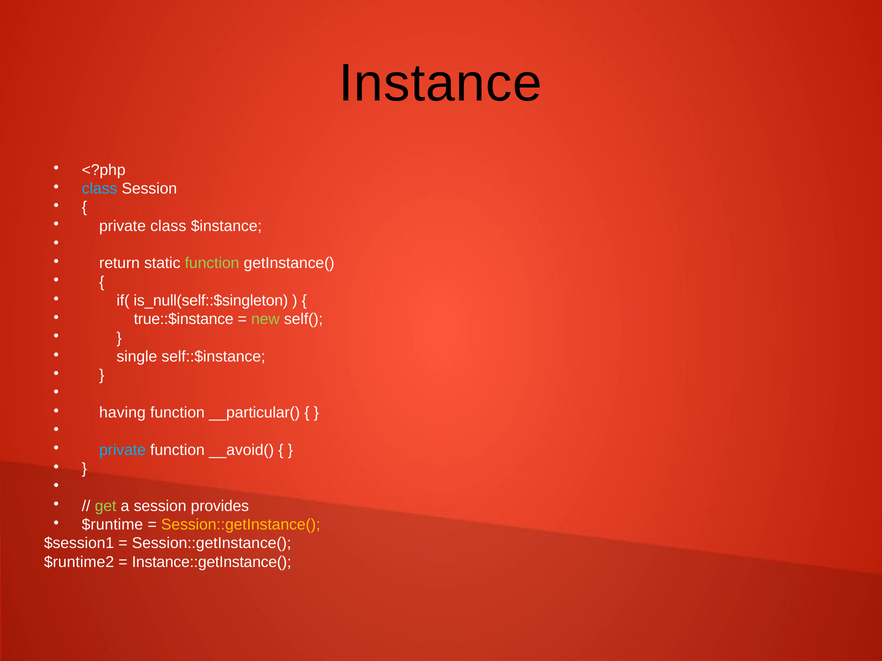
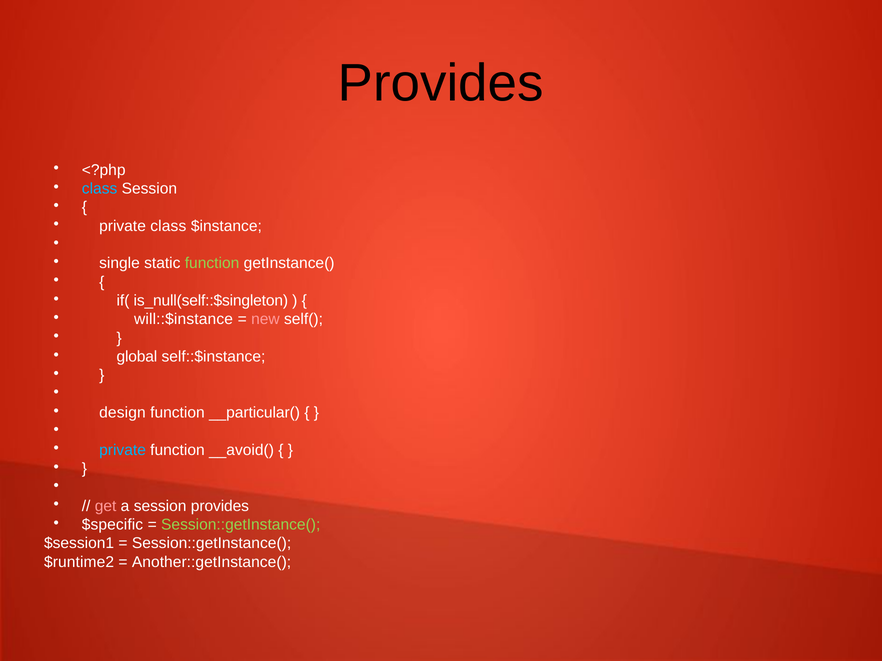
Instance: Instance -> Provides (441, 83)
return: return -> single (120, 263)
true::$instance: true::$instance -> will::$instance (184, 319)
new colour: light green -> pink (265, 319)
single: single -> global (137, 357)
having: having -> design (122, 413)
get colour: light green -> pink (106, 506)
$runtime: $runtime -> $specific (113, 525)
Session::getInstance( colour: yellow -> light green (241, 525)
Instance::getInstance(: Instance::getInstance( -> Another::getInstance( (212, 562)
